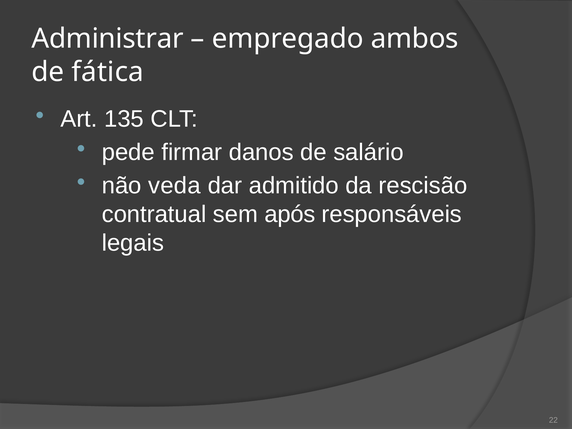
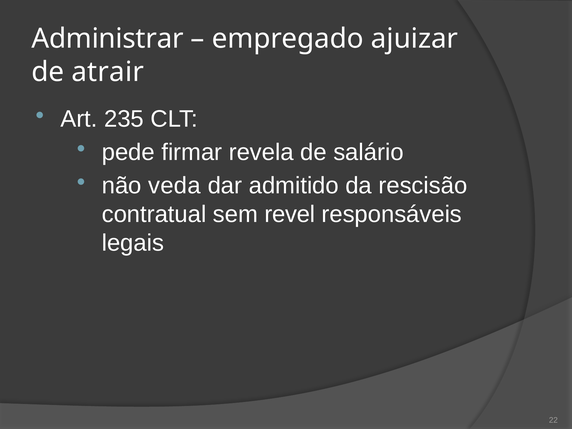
ambos: ambos -> ajuizar (415, 39)
fática: fática -> atrair (108, 72)
135: 135 -> 235 (124, 119)
danos: danos -> revela (261, 152)
após: após -> revel (290, 214)
